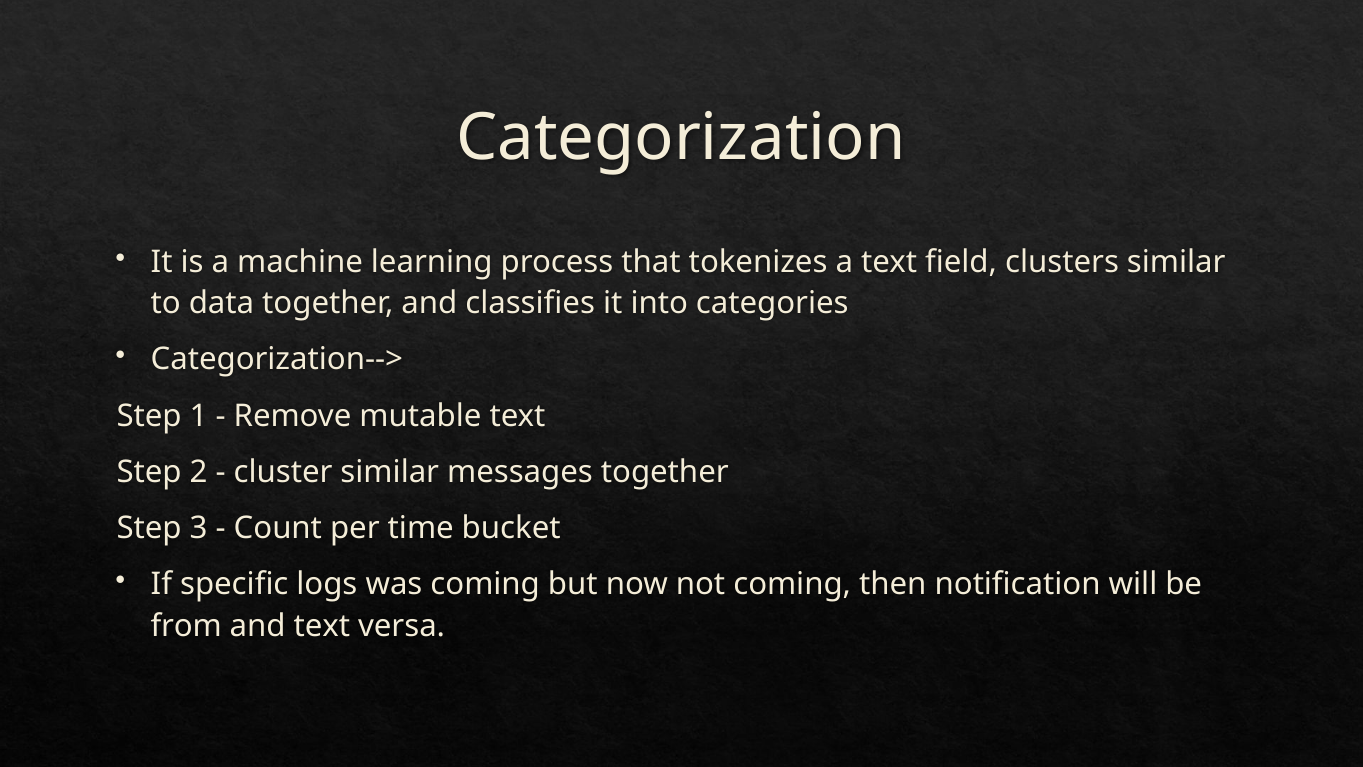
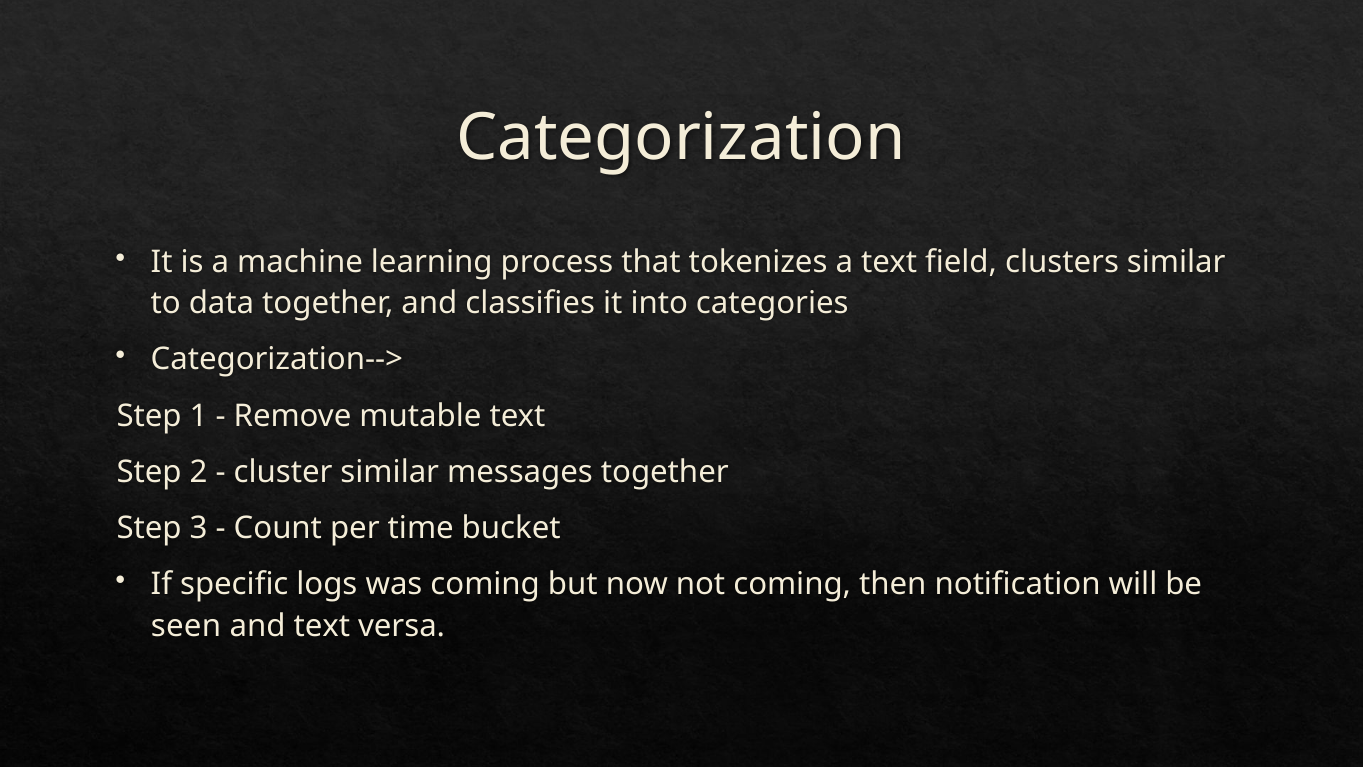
from: from -> seen (186, 626)
